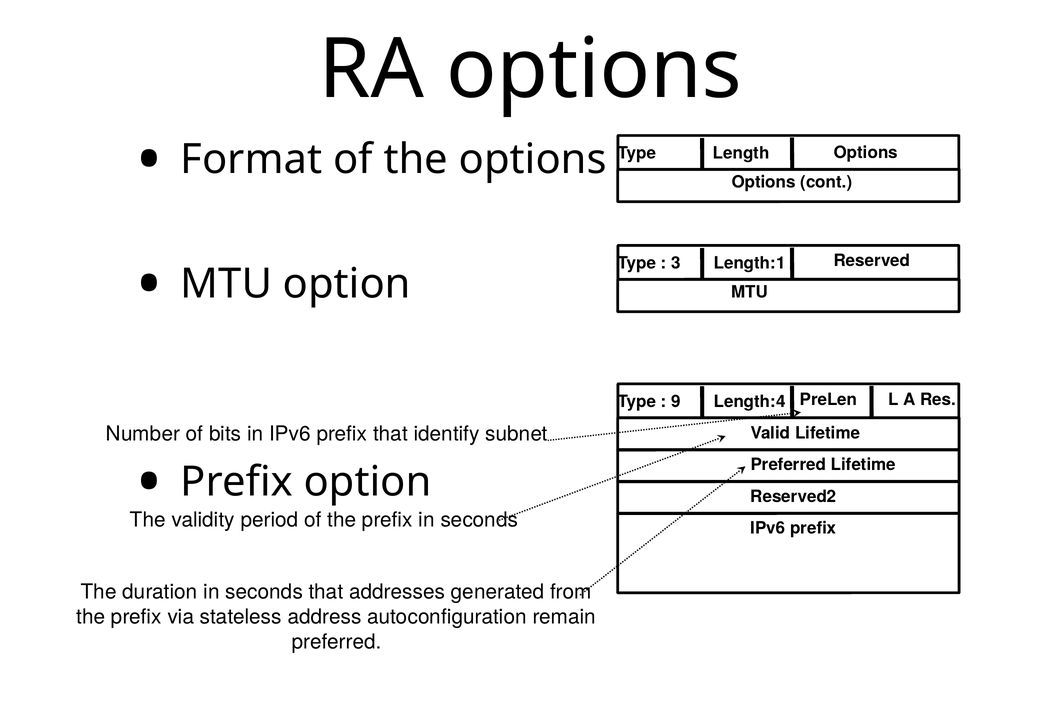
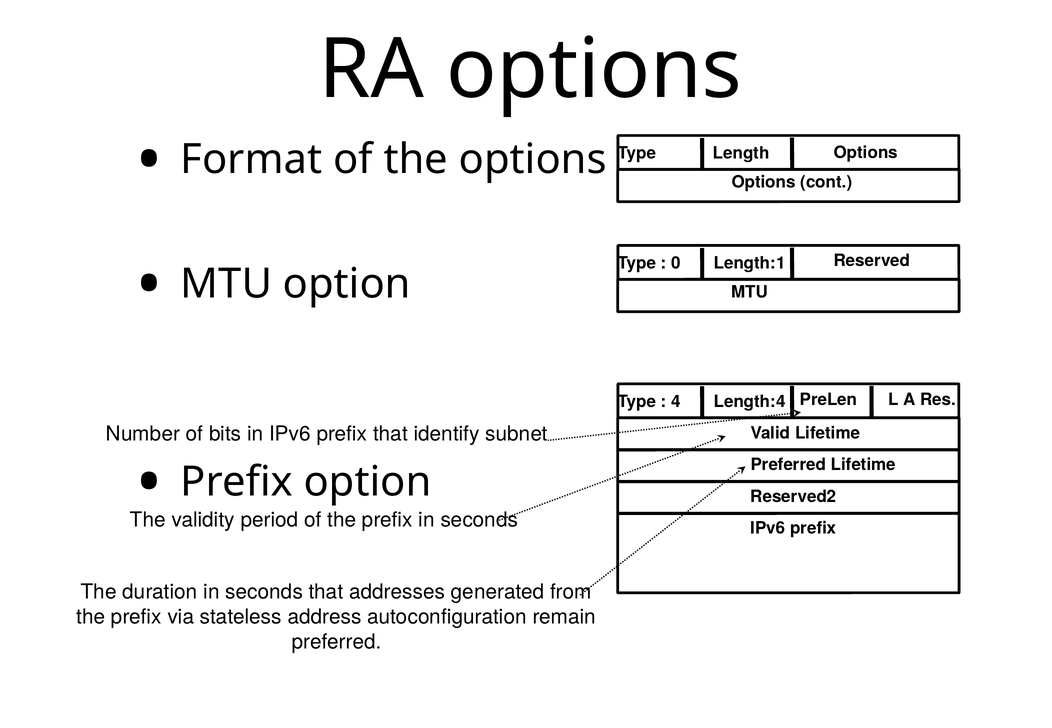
3: 3 -> 0 (676, 263)
9: 9 -> 4 (676, 402)
